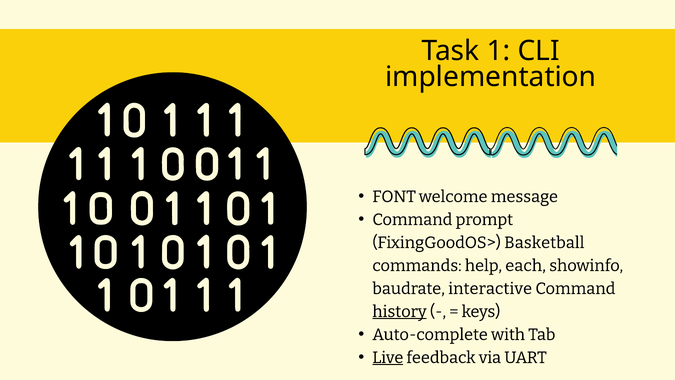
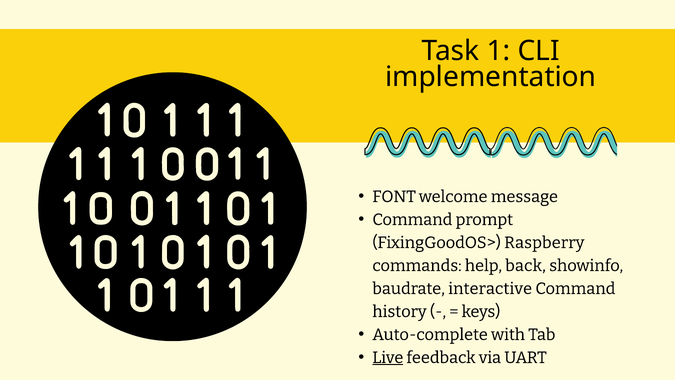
Basketball: Basketball -> Raspberry (544, 242)
each: each -> back (526, 265)
history underline: present -> none (399, 311)
